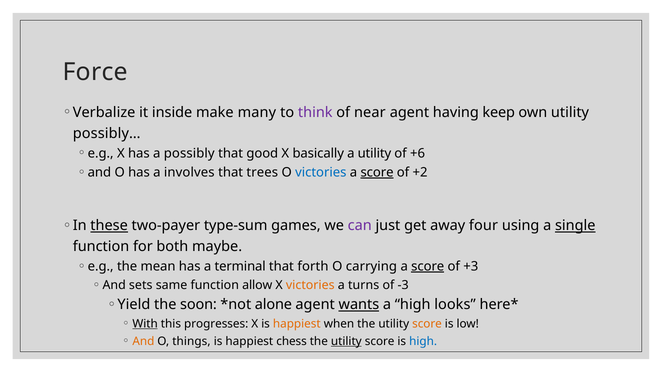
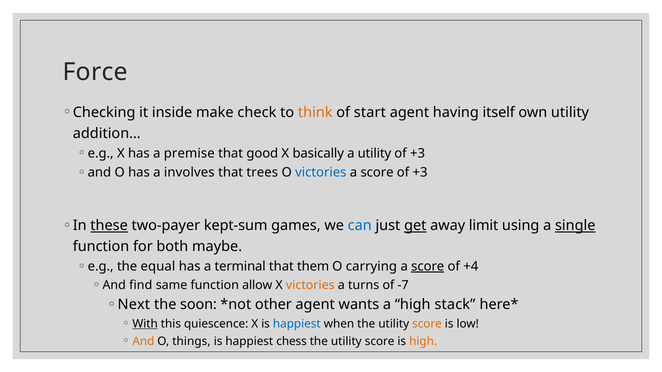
Verbalize: Verbalize -> Checking (104, 113)
many: many -> check (257, 113)
think colour: purple -> orange (315, 113)
near: near -> start (370, 113)
keep: keep -> itself (499, 113)
possibly…: possibly… -> addition… (107, 133)
possibly: possibly -> premise (189, 153)
+6: +6 -> +3 (418, 153)
score underline: present -> none (377, 173)
+2: +2 -> +3 (420, 173)
type-sum: type-sum -> kept-sum (236, 226)
can colour: purple -> blue (360, 226)
get underline: none -> present (415, 226)
four: four -> limit (484, 226)
mean: mean -> equal (158, 267)
forth: forth -> them (313, 267)
+3: +3 -> +4 (471, 267)
sets: sets -> find (141, 285)
-3: -3 -> -7 (403, 285)
Yield: Yield -> Next (134, 305)
alone: alone -> other (273, 305)
wants underline: present -> none (359, 305)
looks: looks -> stack (455, 305)
progresses: progresses -> quiescence (216, 324)
happiest colour: orange -> blue (297, 324)
utility underline: present -> none (346, 342)
high colour: blue -> orange (423, 342)
